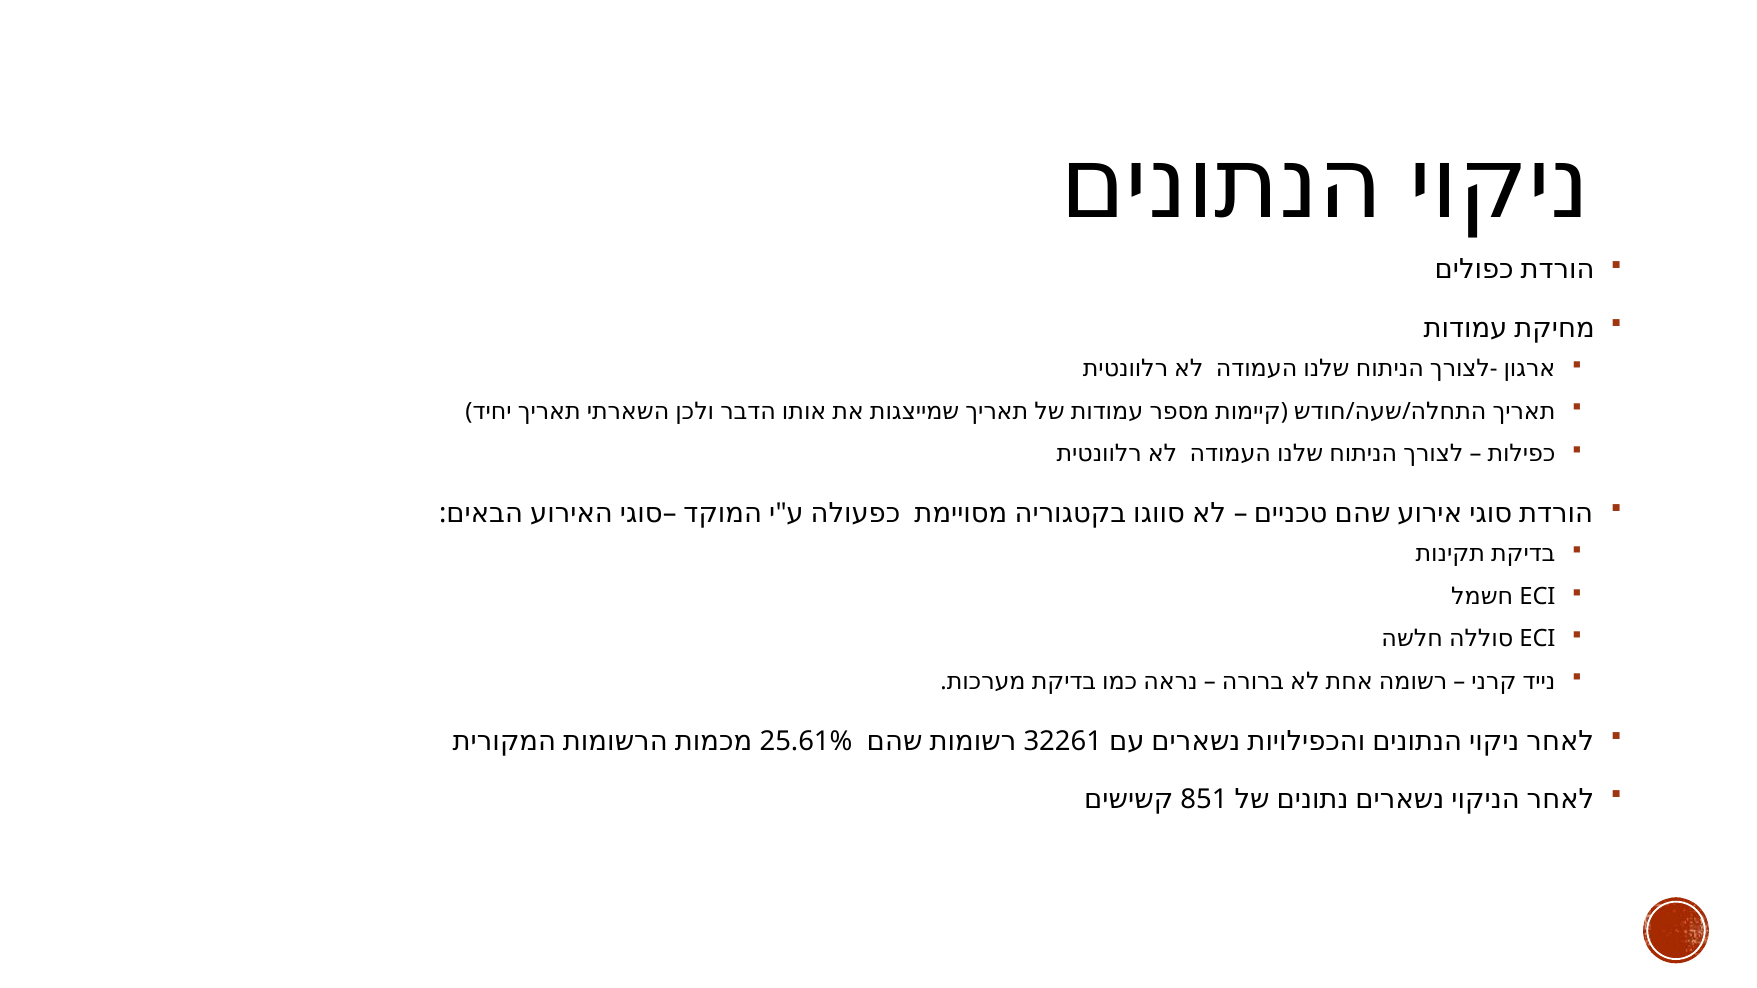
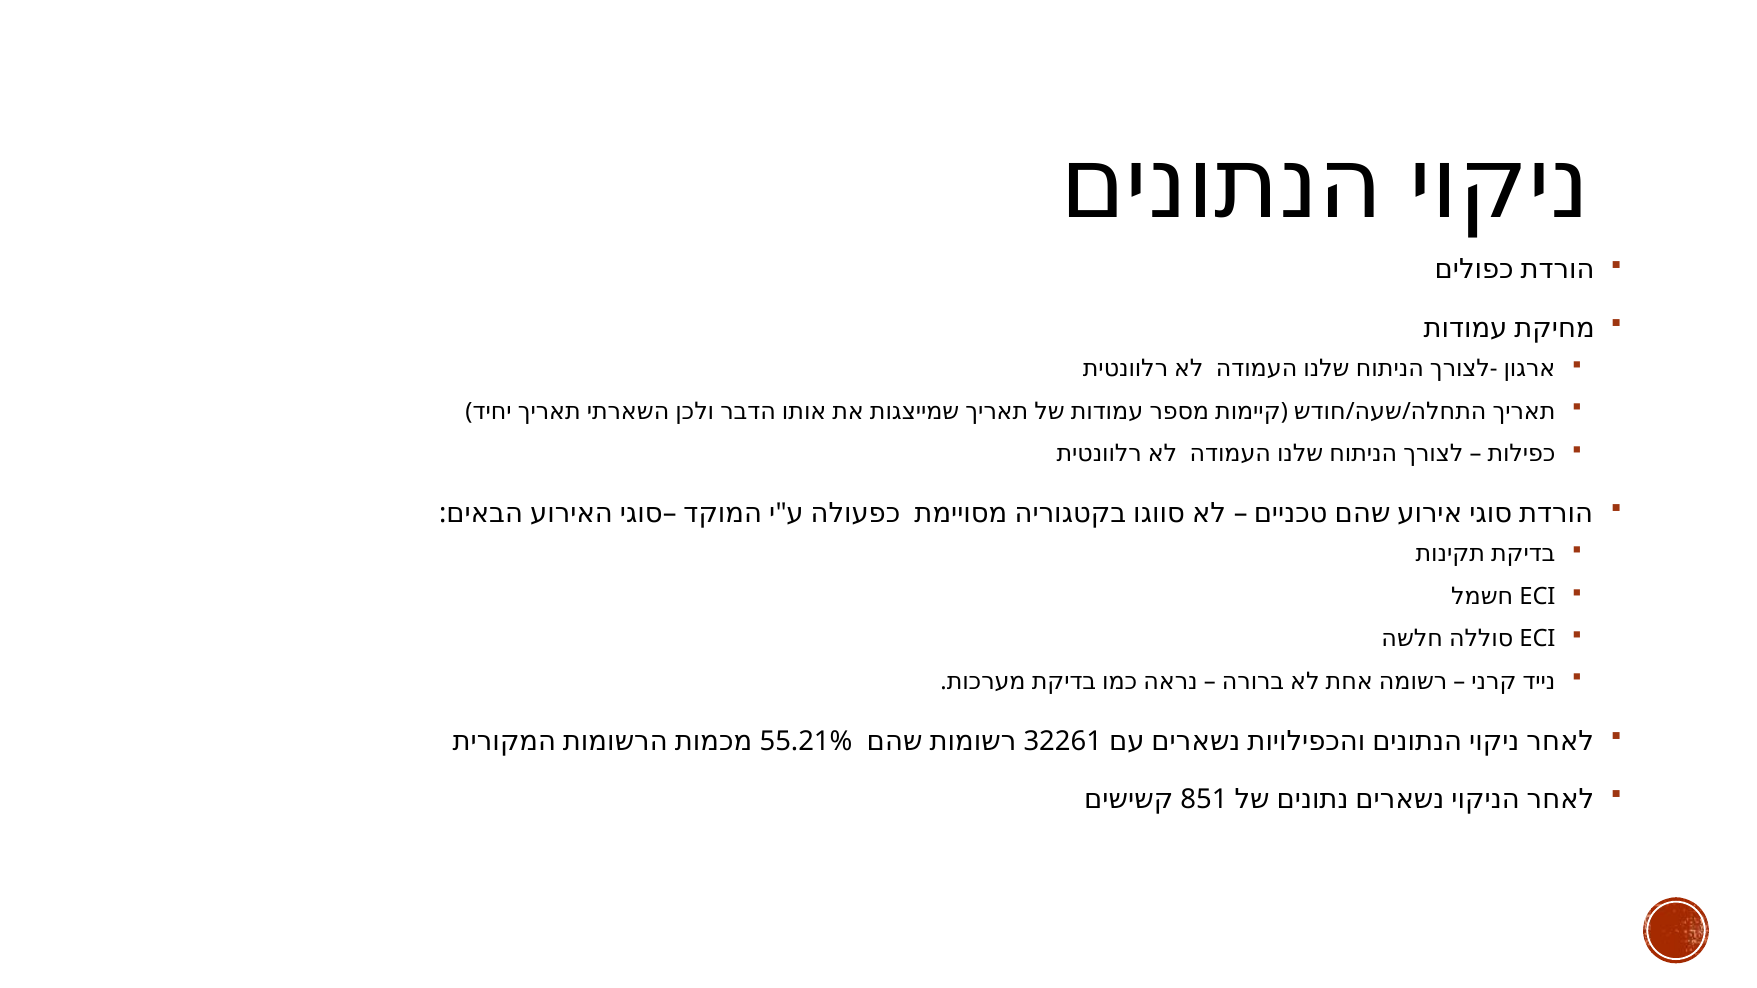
25.61%: 25.61% -> 55.21% (806, 742)
